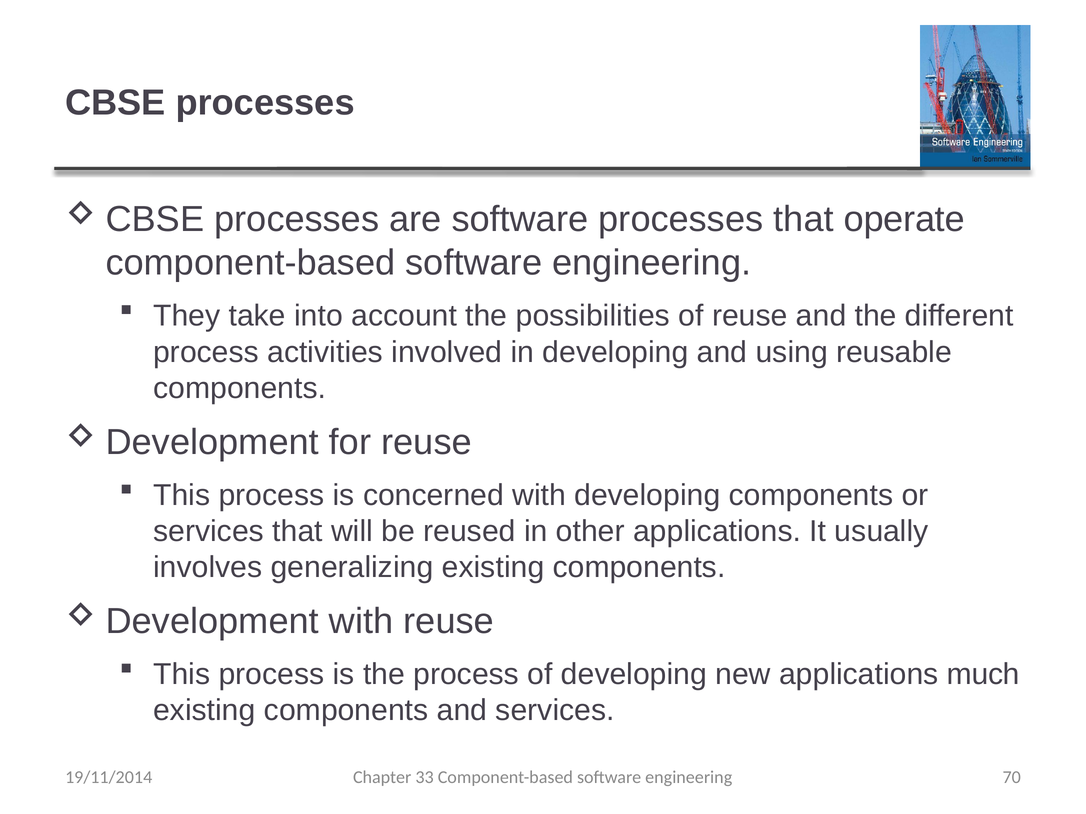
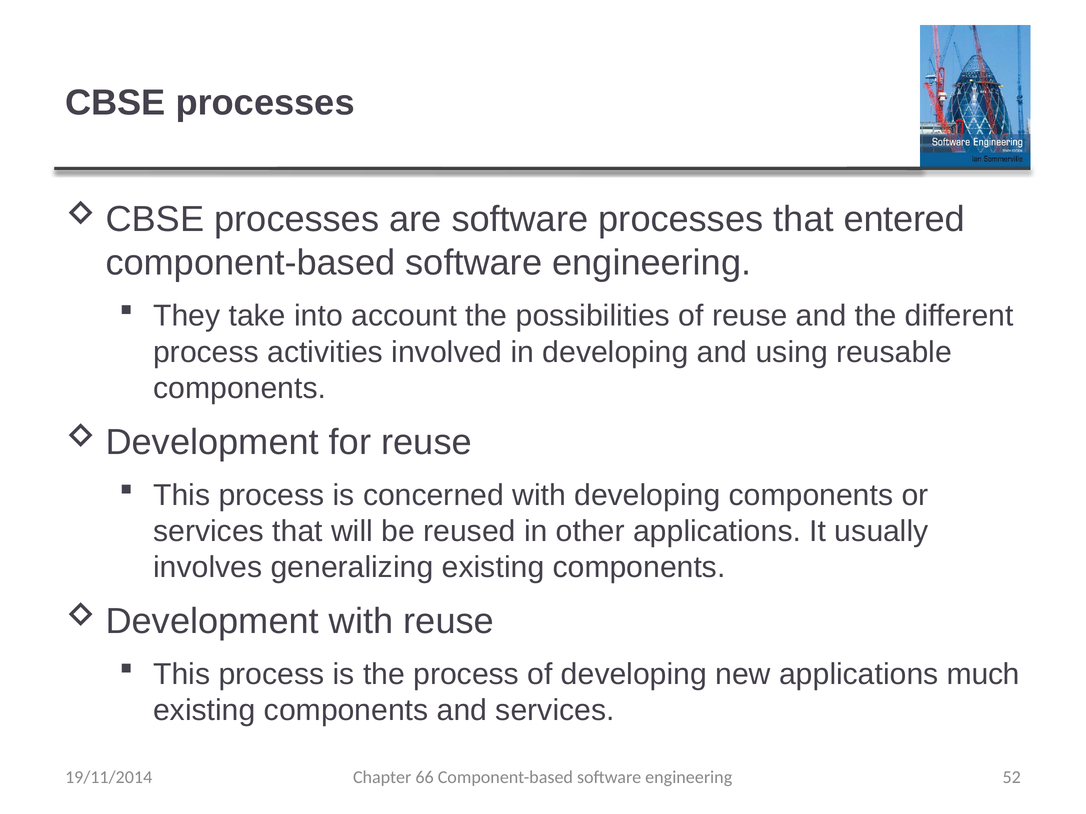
operate: operate -> entered (904, 220)
33: 33 -> 66 (425, 778)
70: 70 -> 52 (1012, 778)
